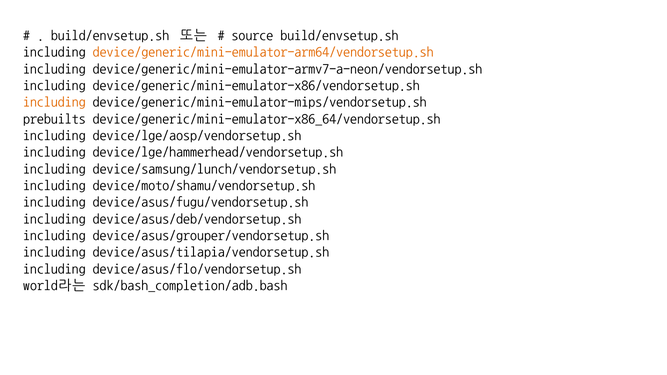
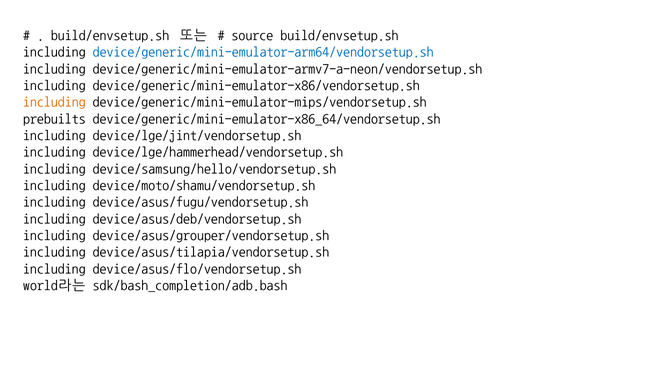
device/generic/mini-emulator-arm64/vendorsetup.sh colour: orange -> blue (263, 52)
device/lge/aosp/vendorsetup.sh: device/lge/aosp/vendorsetup.sh -> device/lge/jint/vendorsetup.sh (197, 135)
device/samsung/lunch/vendorsetup.sh: device/samsung/lunch/vendorsetup.sh -> device/samsung/hello/vendorsetup.sh (214, 169)
